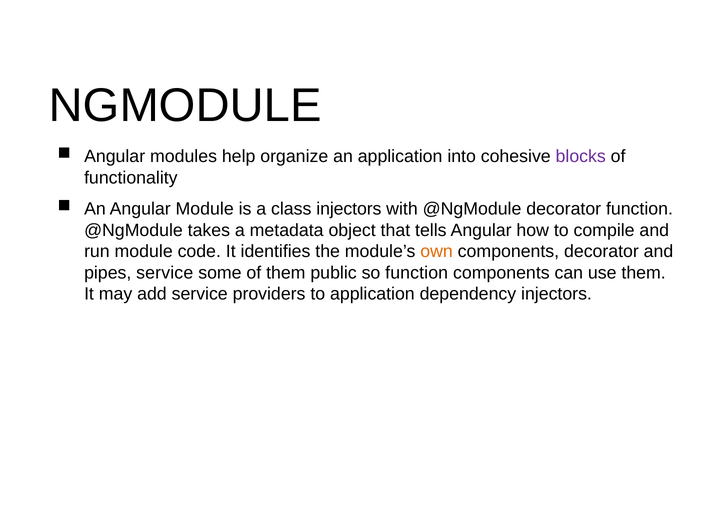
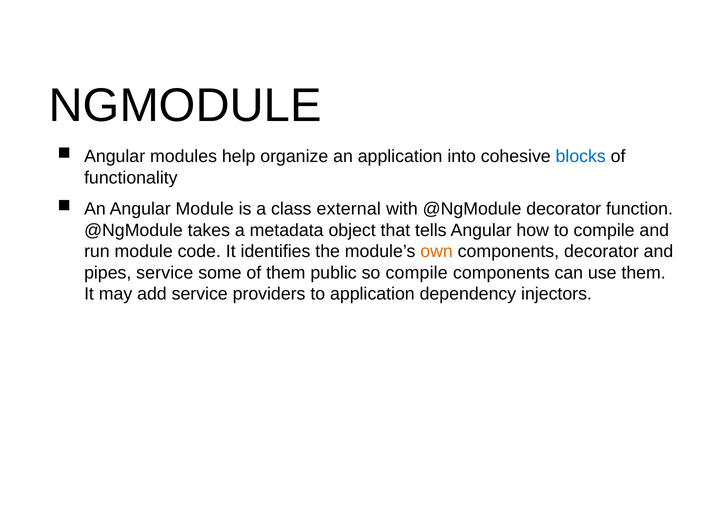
blocks colour: purple -> blue (581, 156)
class injectors: injectors -> external (349, 209)
so function: function -> compile (417, 273)
